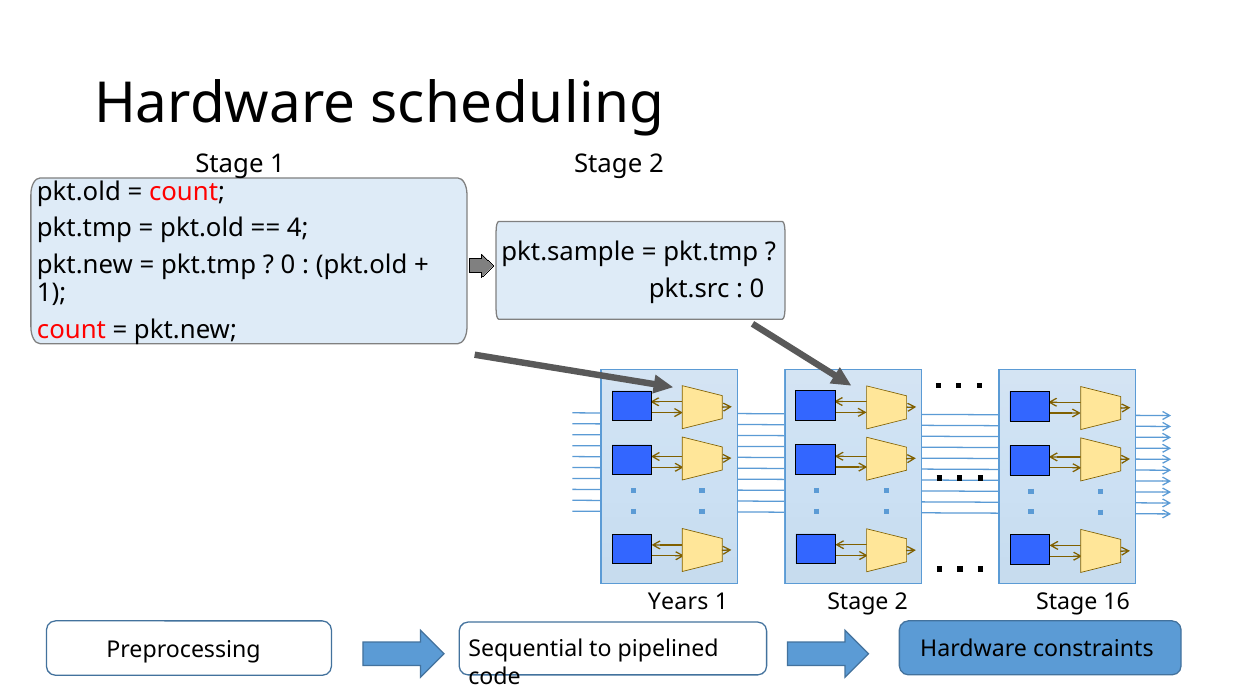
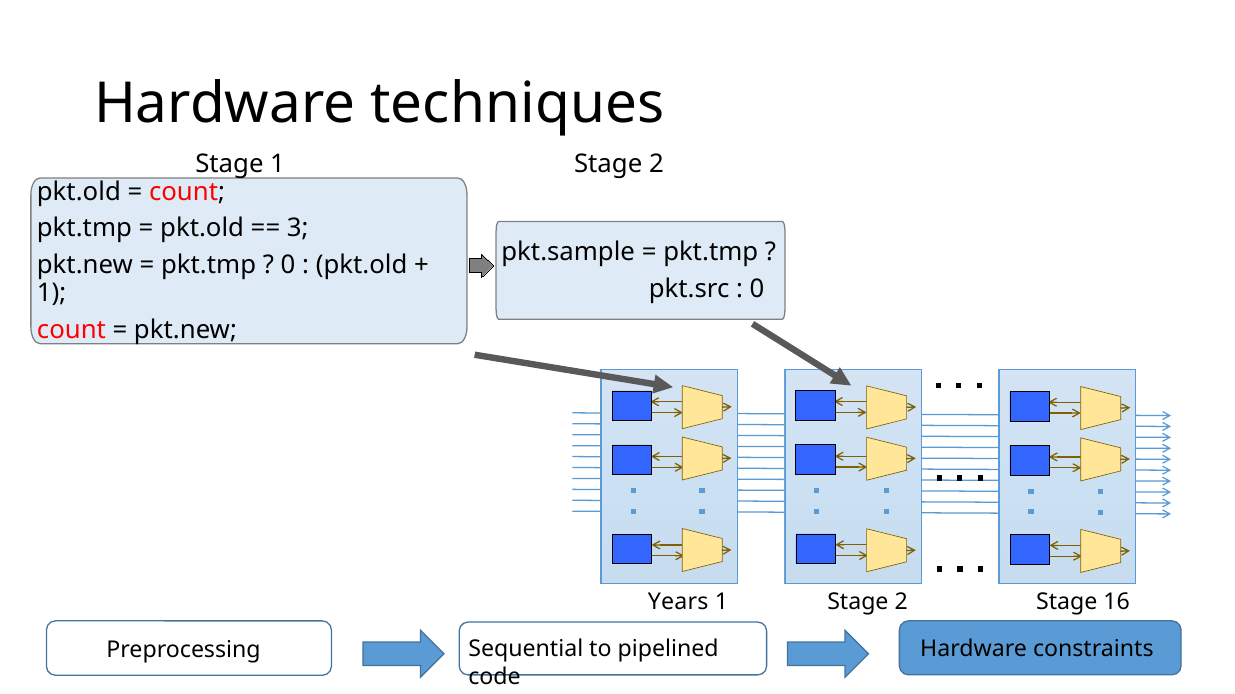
scheduling: scheduling -> techniques (517, 104)
4: 4 -> 3 (298, 229)
